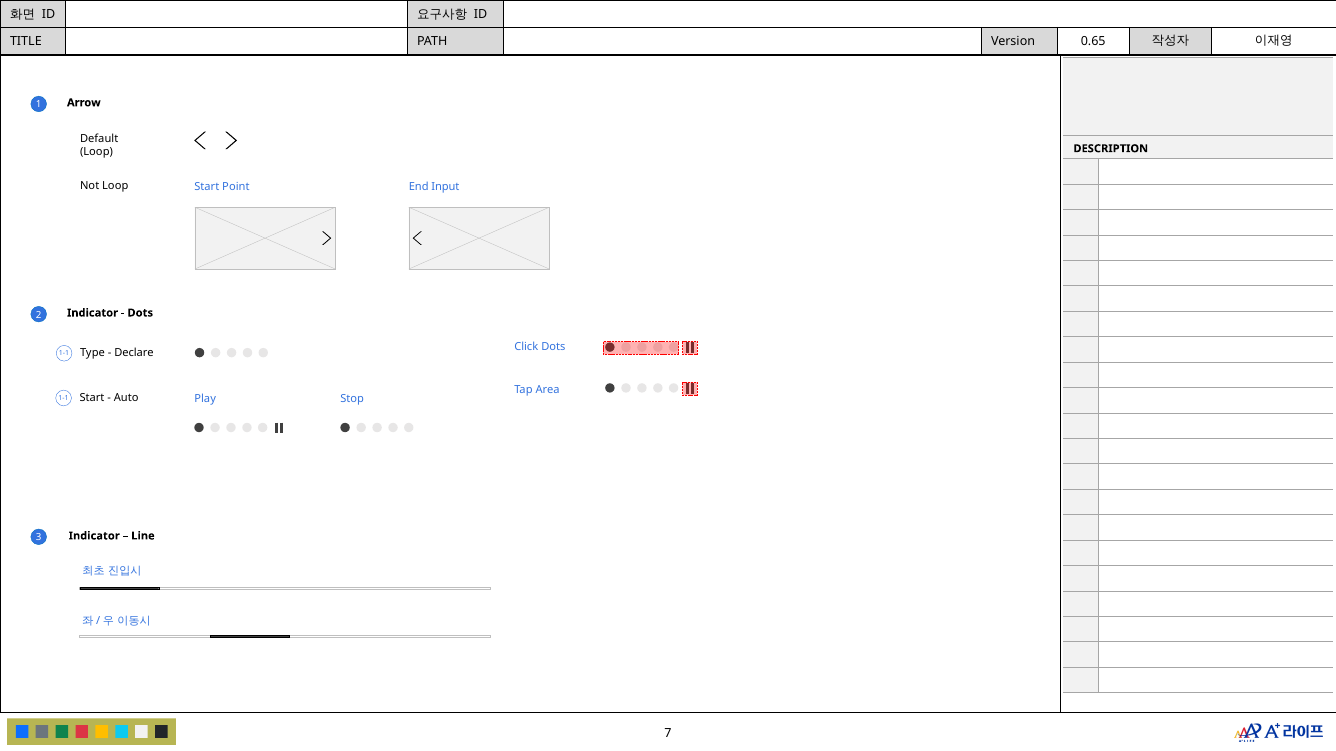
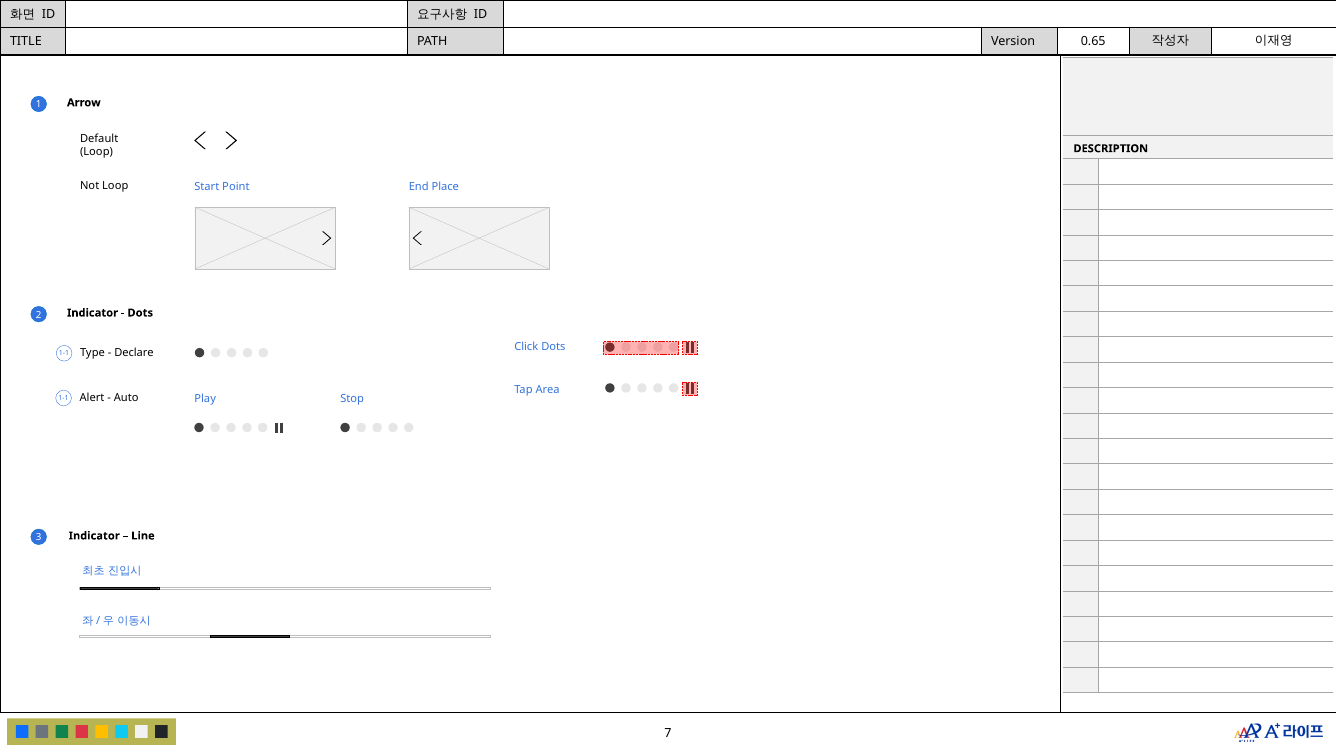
Input: Input -> Place (445, 187)
1-1 Start: Start -> Alert (92, 398)
